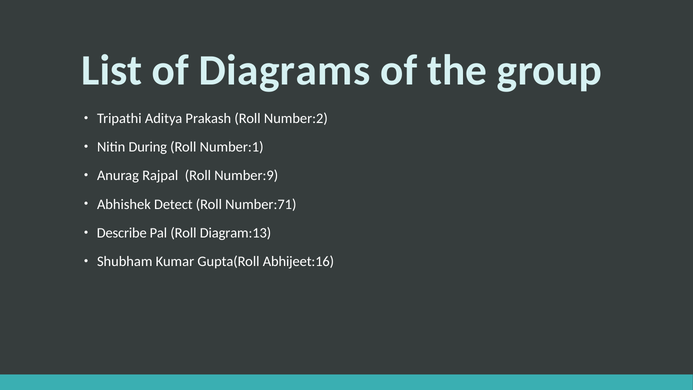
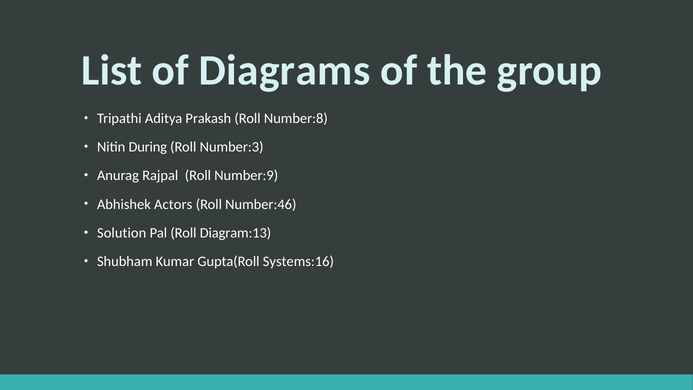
Number:2: Number:2 -> Number:8 (296, 118)
Number:1: Number:1 -> Number:3 (232, 147)
Detect: Detect -> Actors (173, 204)
Number:71: Number:71 -> Number:46 (261, 204)
Describe: Describe -> Solution (122, 233)
Abhijeet:16: Abhijeet:16 -> Systems:16 (298, 261)
